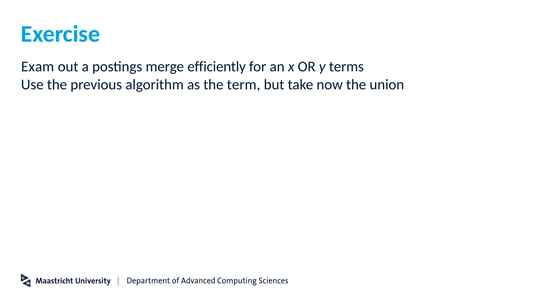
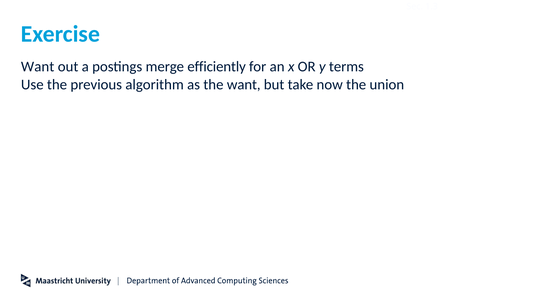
Exam: Exam -> Want (38, 67)
the term: term -> want (244, 84)
